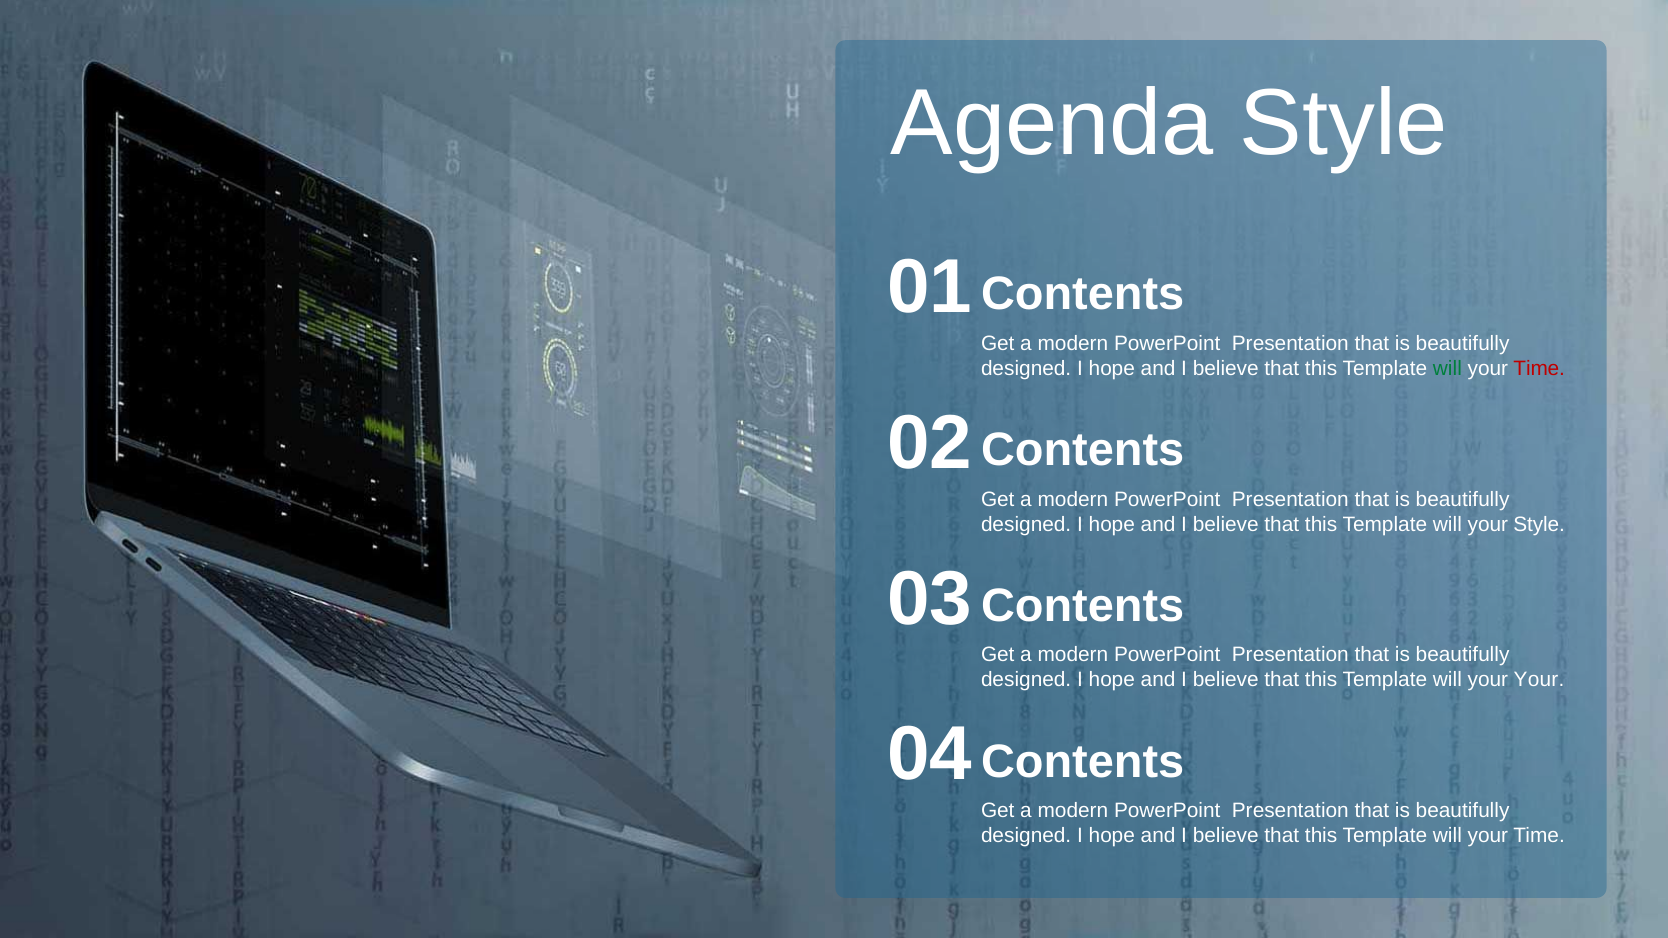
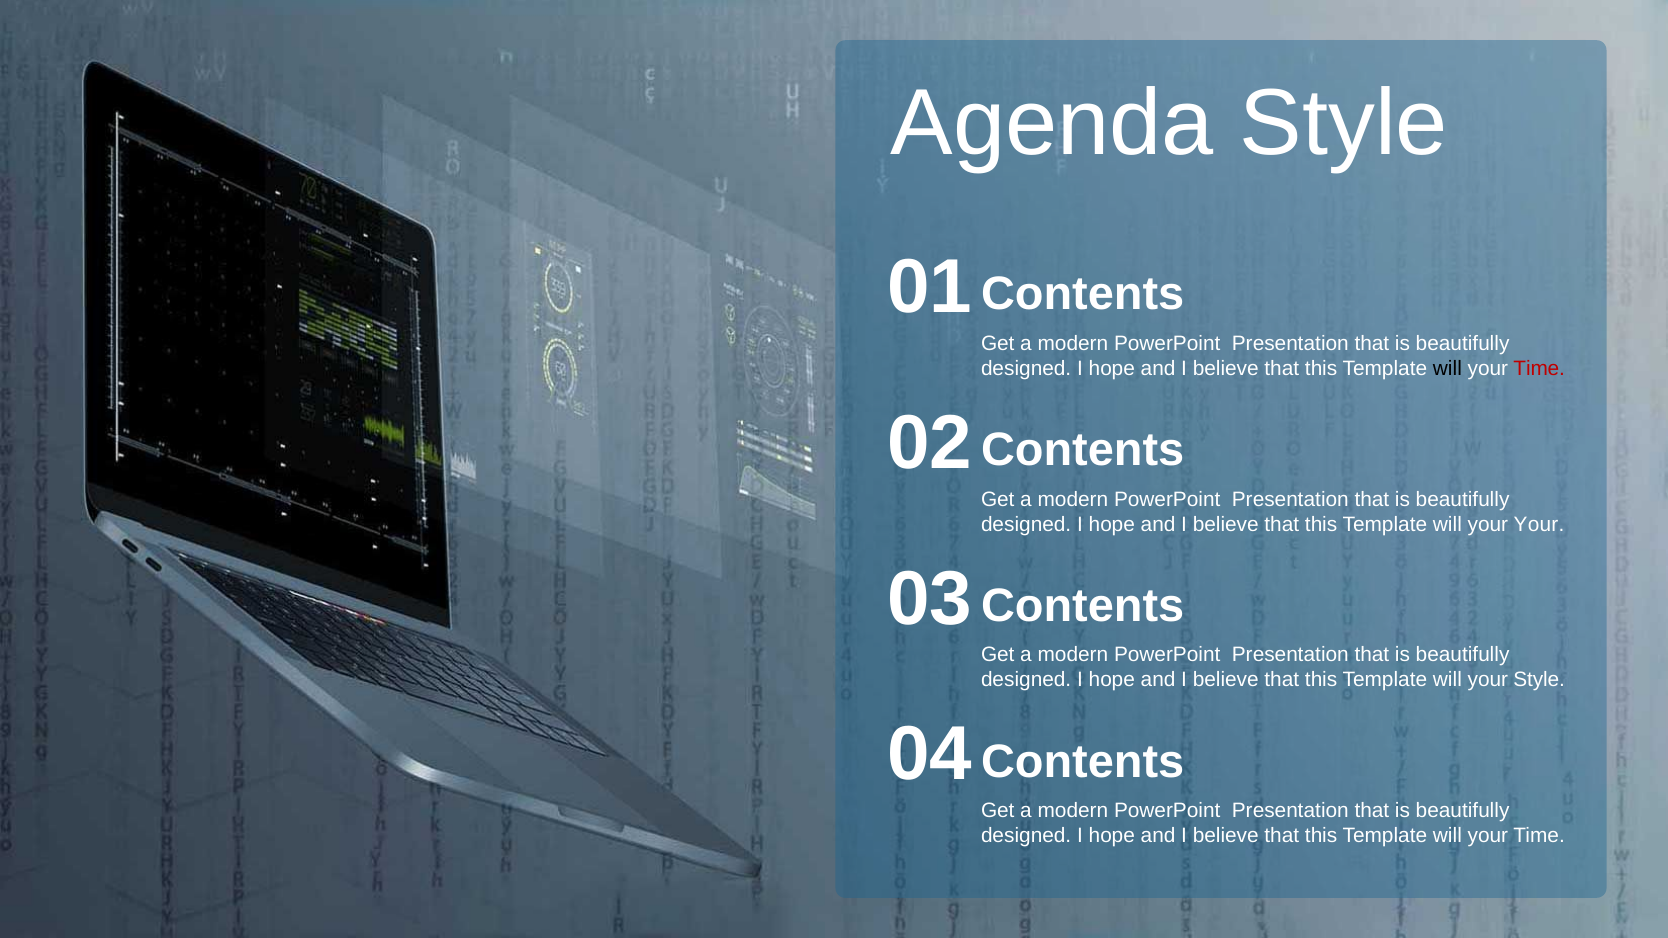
will colour: green -> black (1447, 369)
your Style: Style -> Your (1539, 524)
your Your: Your -> Style (1539, 680)
